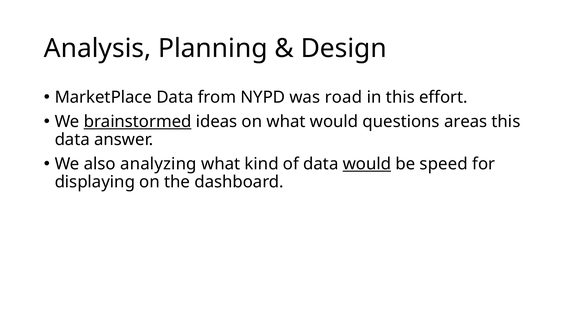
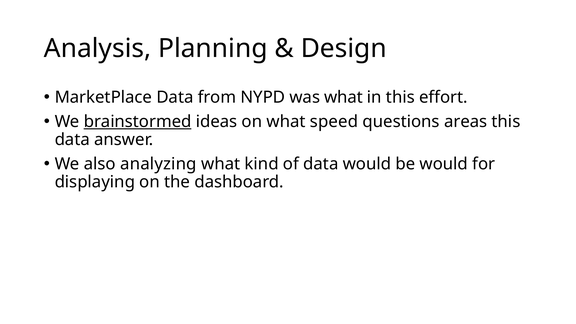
was road: road -> what (344, 97)
what would: would -> speed (334, 122)
would underline: present -> none (367, 164)
be speed: speed -> would (444, 164)
